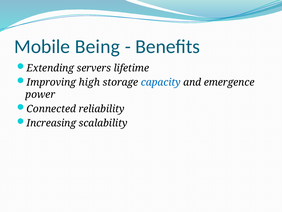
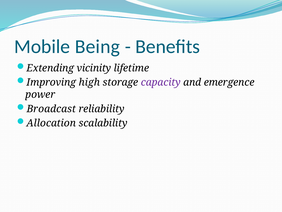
servers: servers -> vicinity (94, 68)
capacity colour: blue -> purple (161, 82)
Connected: Connected -> Broadcast (51, 109)
Increasing: Increasing -> Allocation (51, 123)
